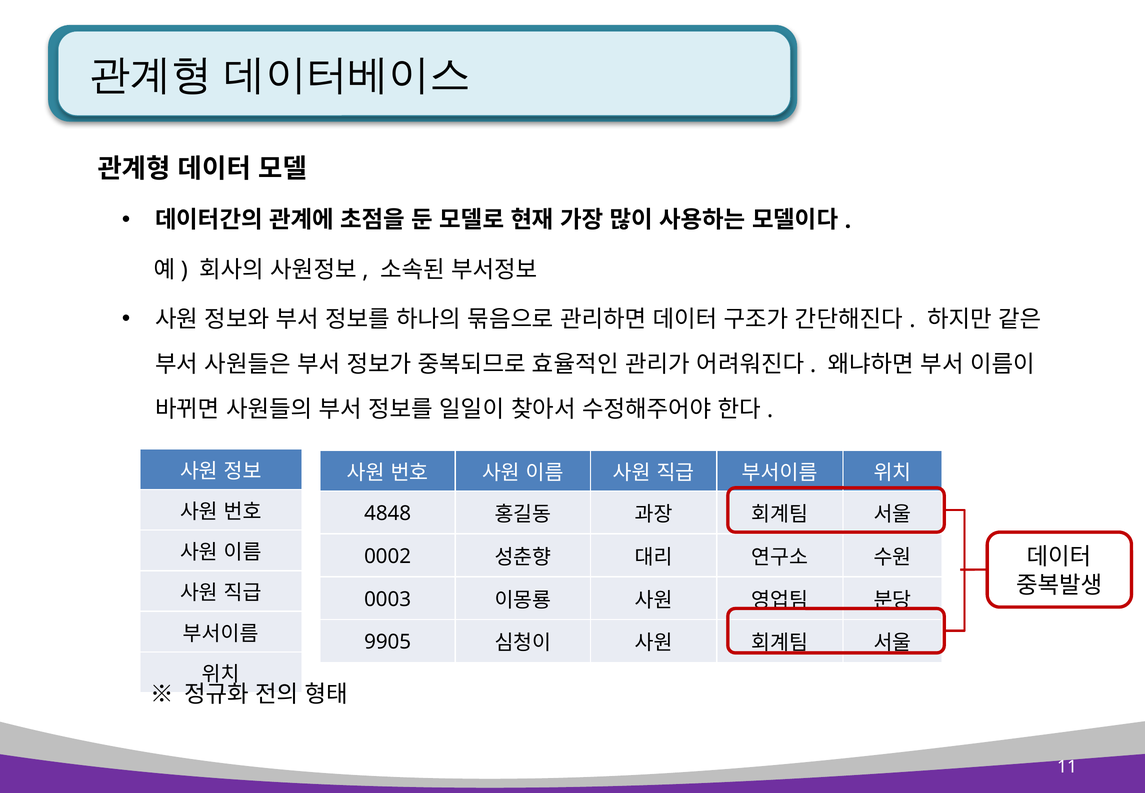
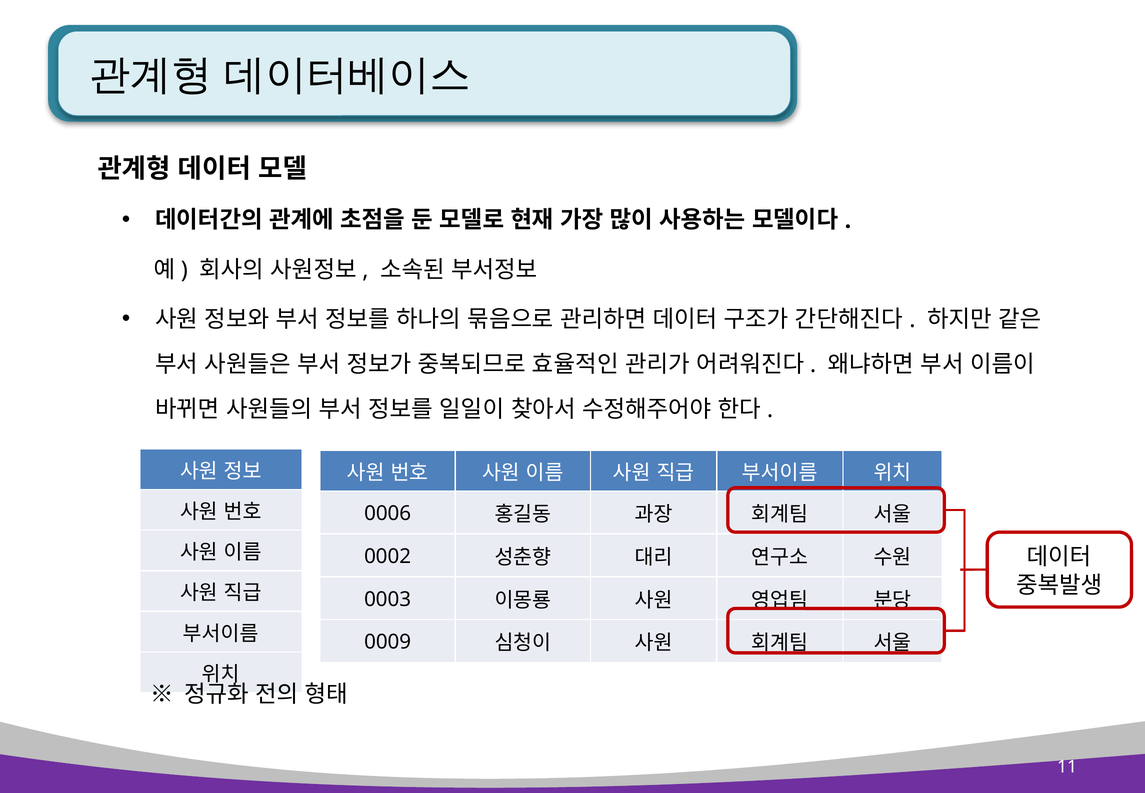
4848: 4848 -> 0006 (388, 513)
9905: 9905 -> 0009 (388, 642)
